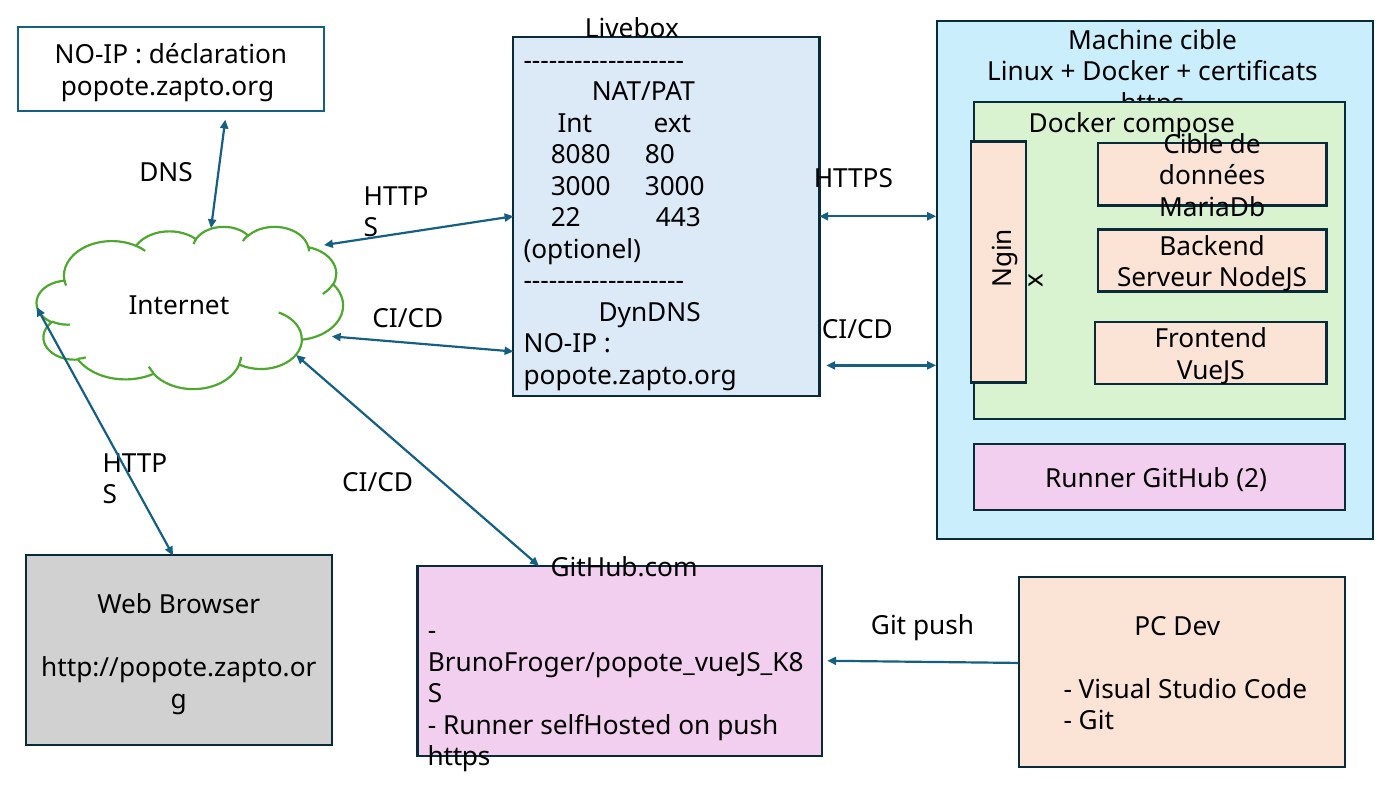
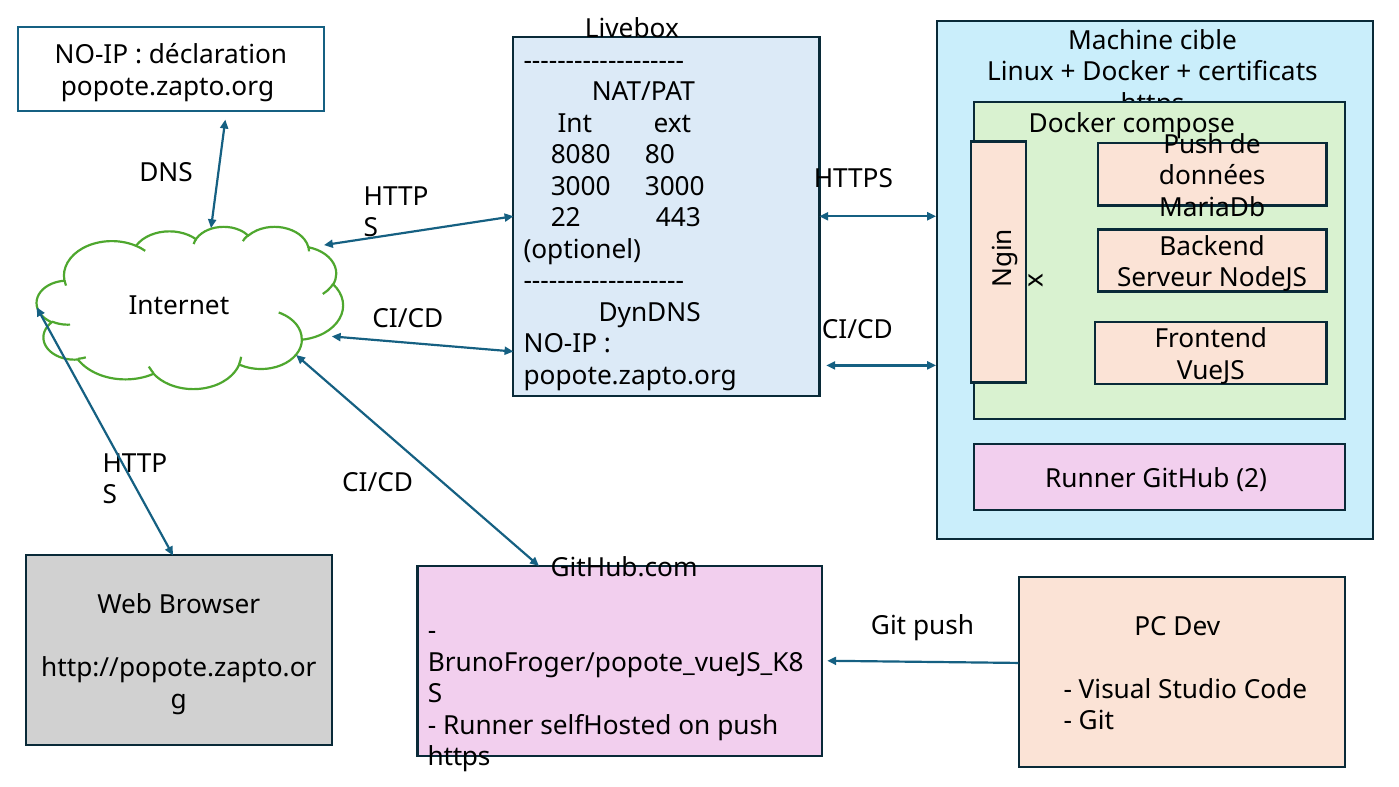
Cible: Cible -> Push (1193, 145)
